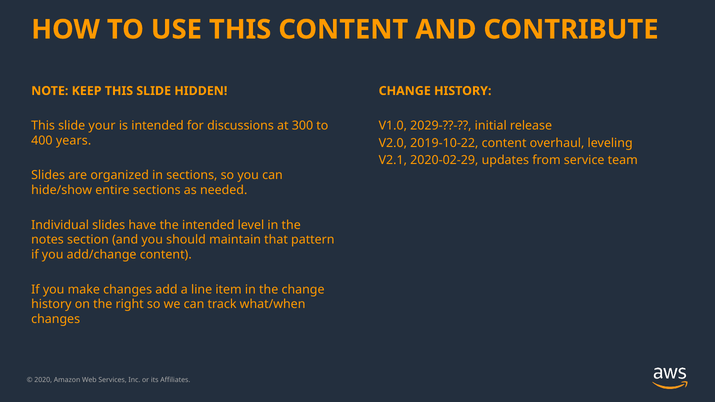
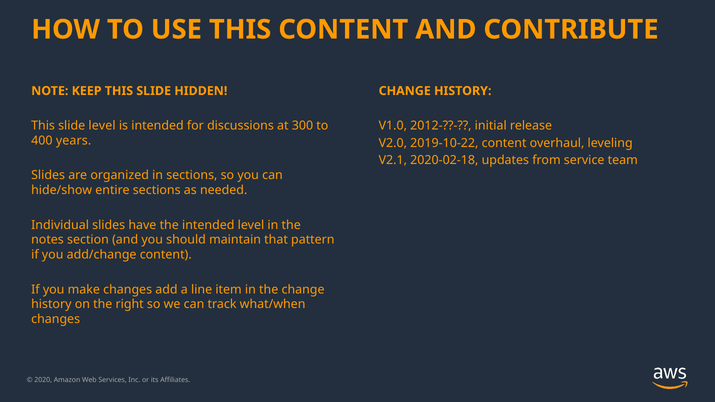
slide your: your -> level (102, 126)
2029-??-: 2029-??- -> 2012-??- (441, 126)
2020-02-29: 2020-02-29 -> 2020-02-18 (444, 160)
